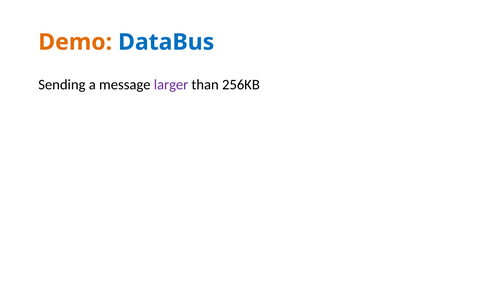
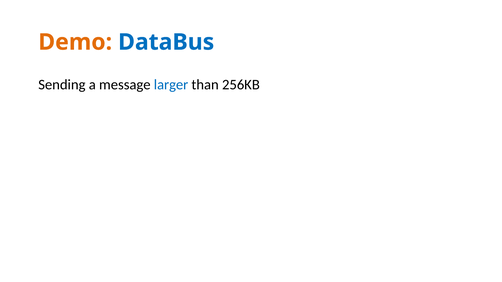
larger colour: purple -> blue (171, 85)
